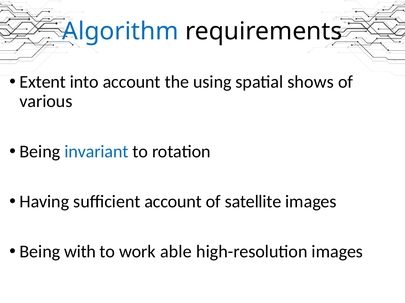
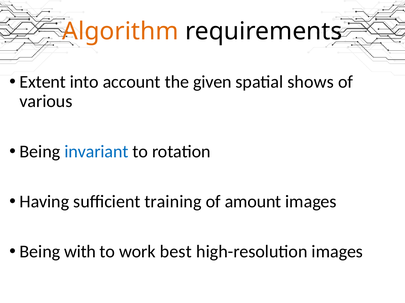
Algorithm colour: blue -> orange (120, 32)
using: using -> given (212, 82)
sufficient account: account -> training (173, 202)
satellite: satellite -> amount (253, 202)
able: able -> best (176, 252)
